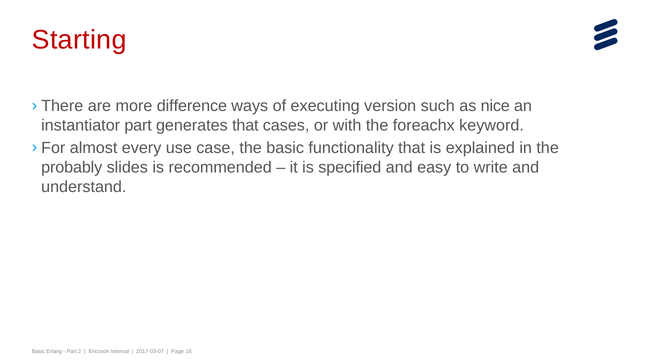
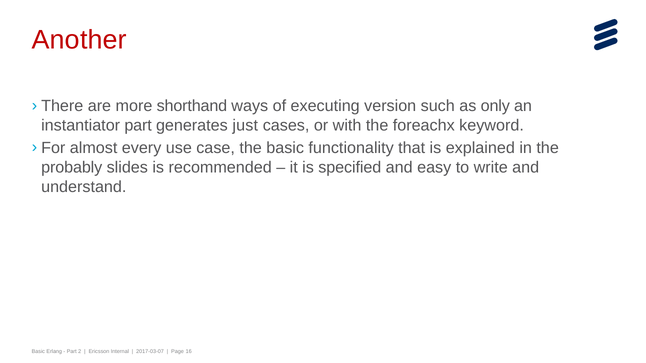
Starting: Starting -> Another (79, 40)
difference: difference -> shorthand (192, 106)
nice: nice -> only (495, 106)
generates that: that -> just (245, 126)
